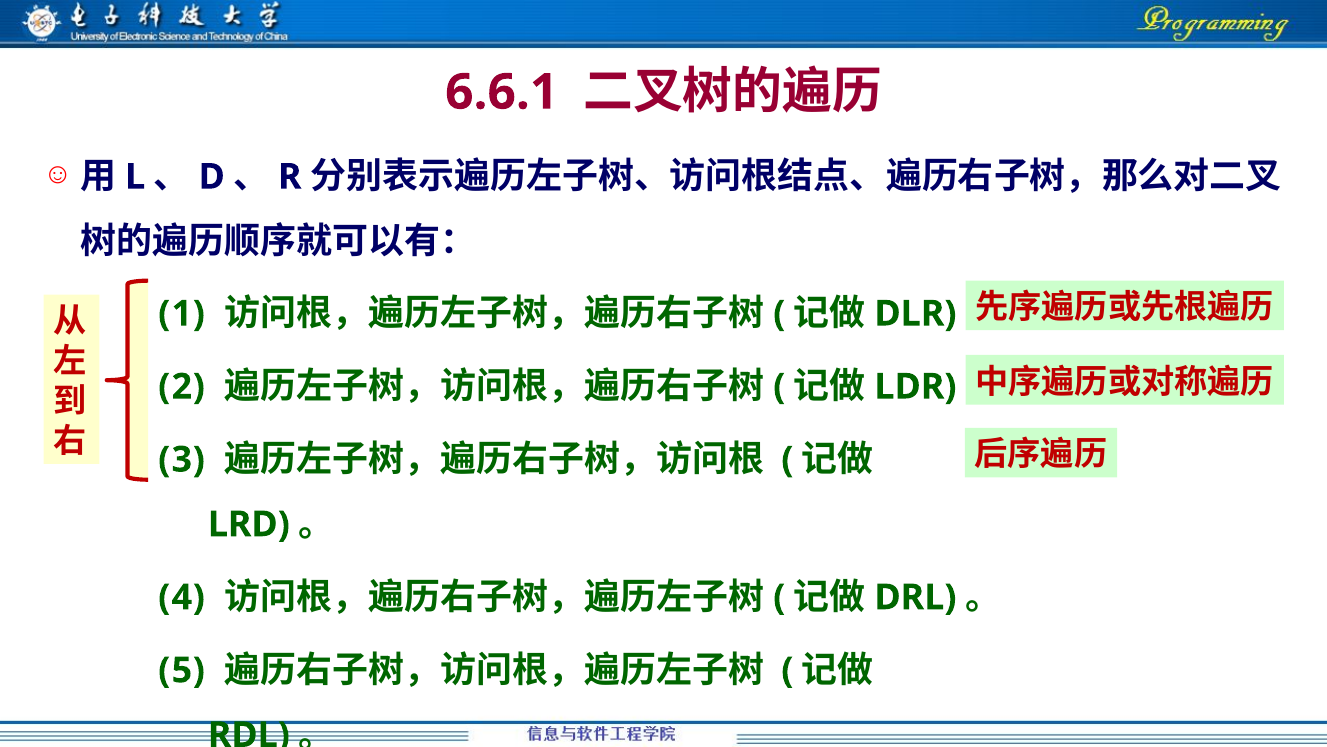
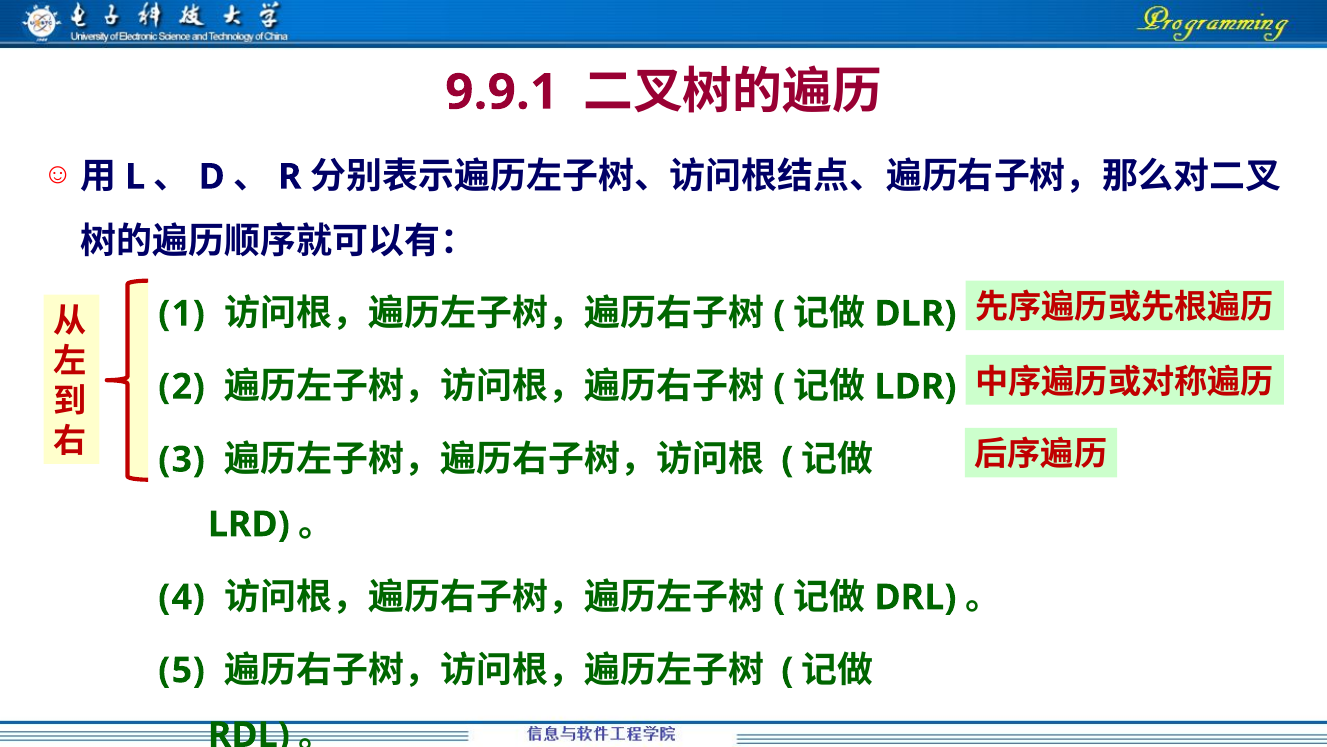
6.6.1: 6.6.1 -> 9.9.1 (502, 92)
